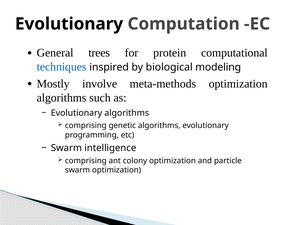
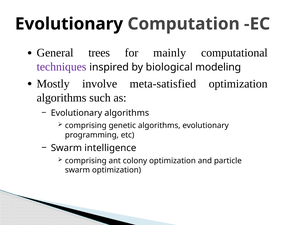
protein: protein -> mainly (170, 53)
techniques colour: blue -> purple (62, 67)
meta-methods: meta-methods -> meta-satisfied (163, 84)
